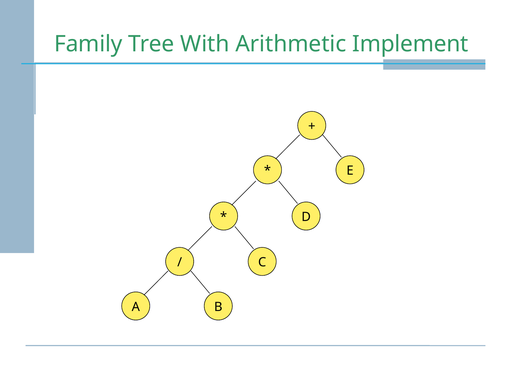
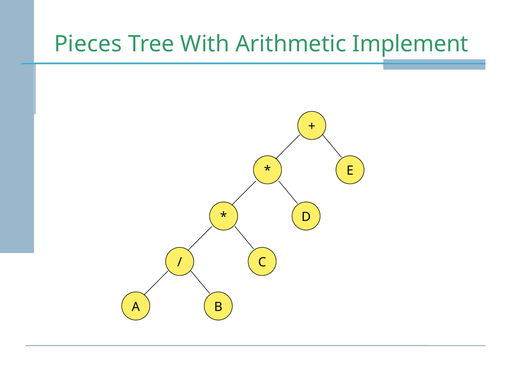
Family: Family -> Pieces (88, 44)
